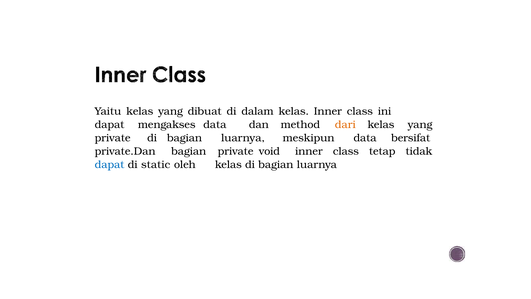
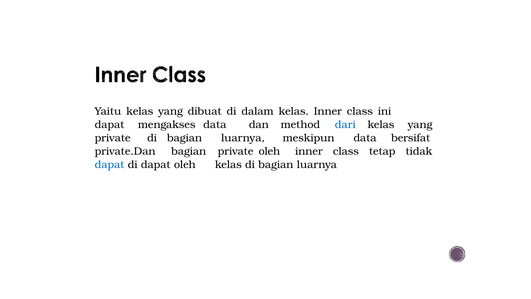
dari colour: orange -> blue (345, 124)
private void: void -> oleh (269, 151)
di static: static -> dapat (156, 164)
